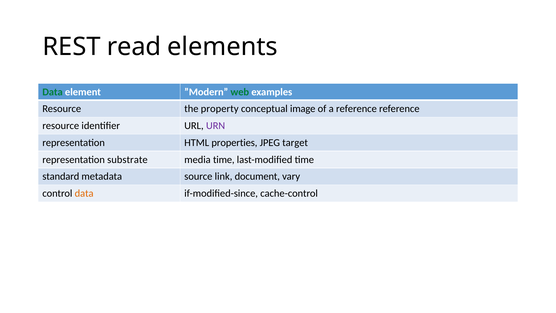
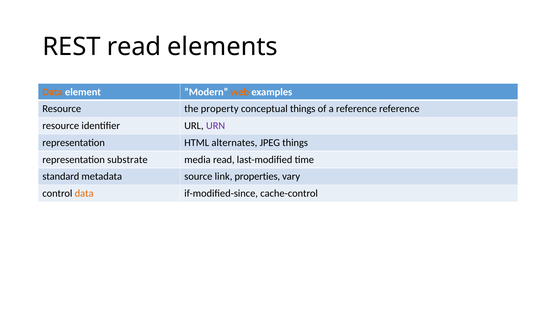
Data colour: green -> orange (53, 92)
web colour: green -> orange (240, 92)
conceptual image: image -> things (303, 109)
properties: properties -> alternates (234, 143)
JPEG target: target -> things (295, 143)
media time: time -> read (224, 159)
document: document -> properties (257, 176)
